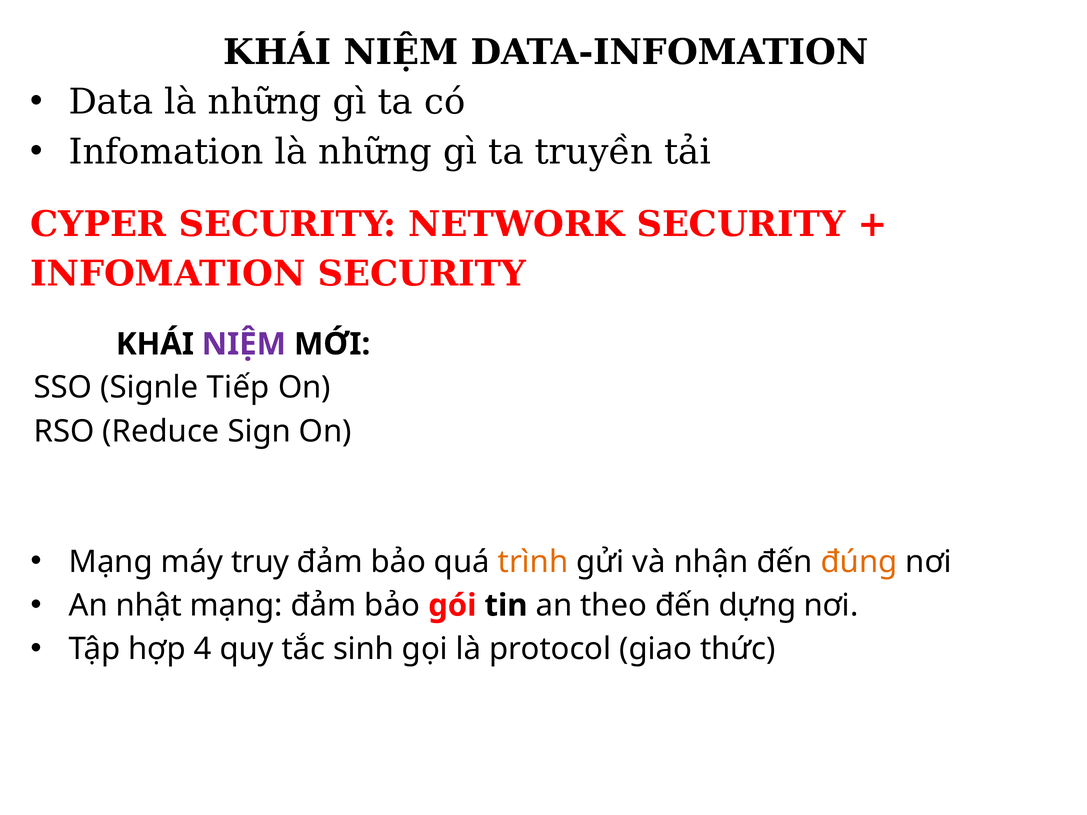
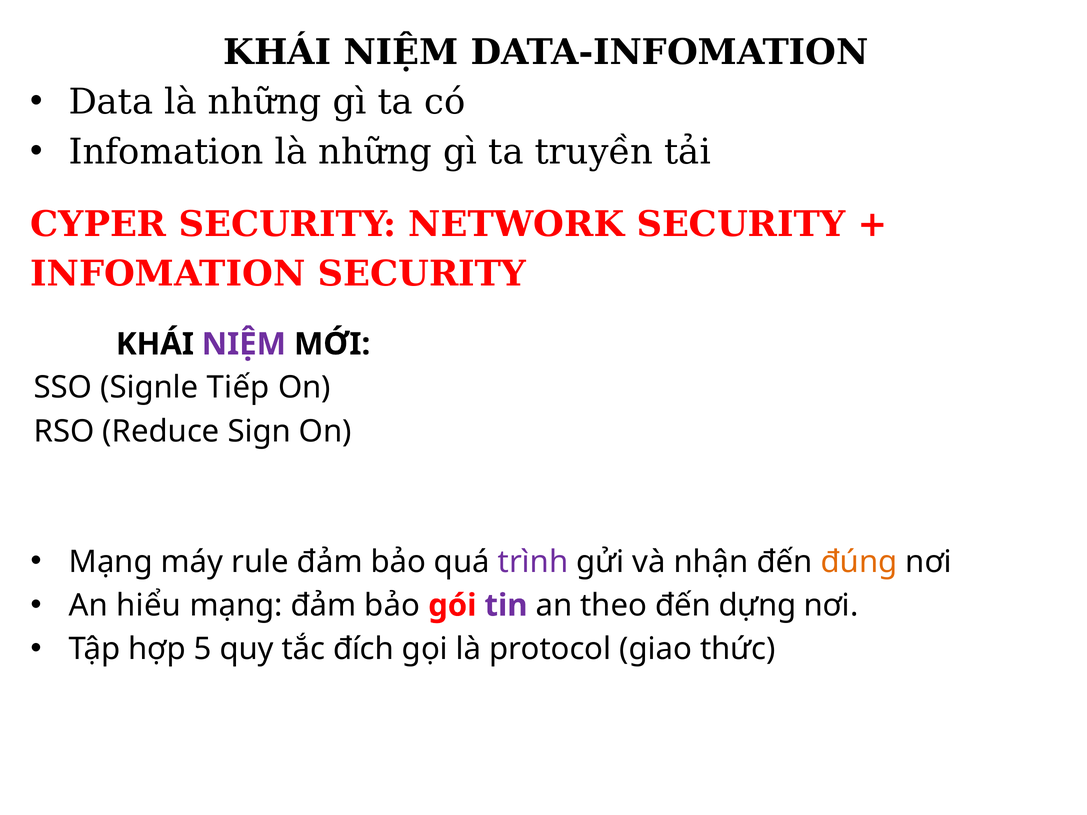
truy: truy -> rule (260, 562)
trình colour: orange -> purple (533, 562)
nhật: nhật -> hiểu (149, 606)
tin colour: black -> purple (506, 606)
4: 4 -> 5 (203, 649)
sinh: sinh -> đích (364, 649)
